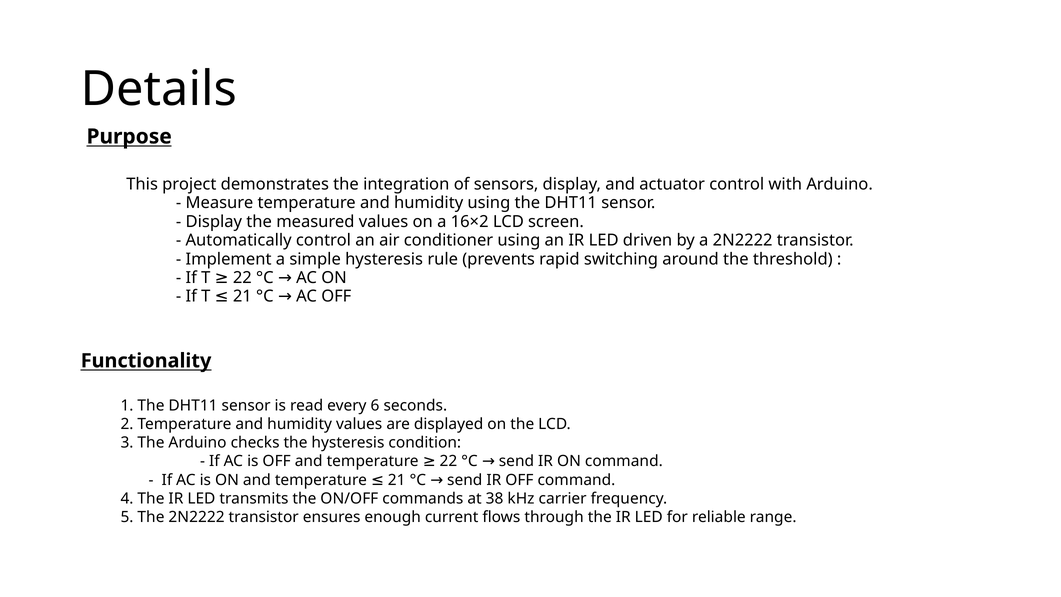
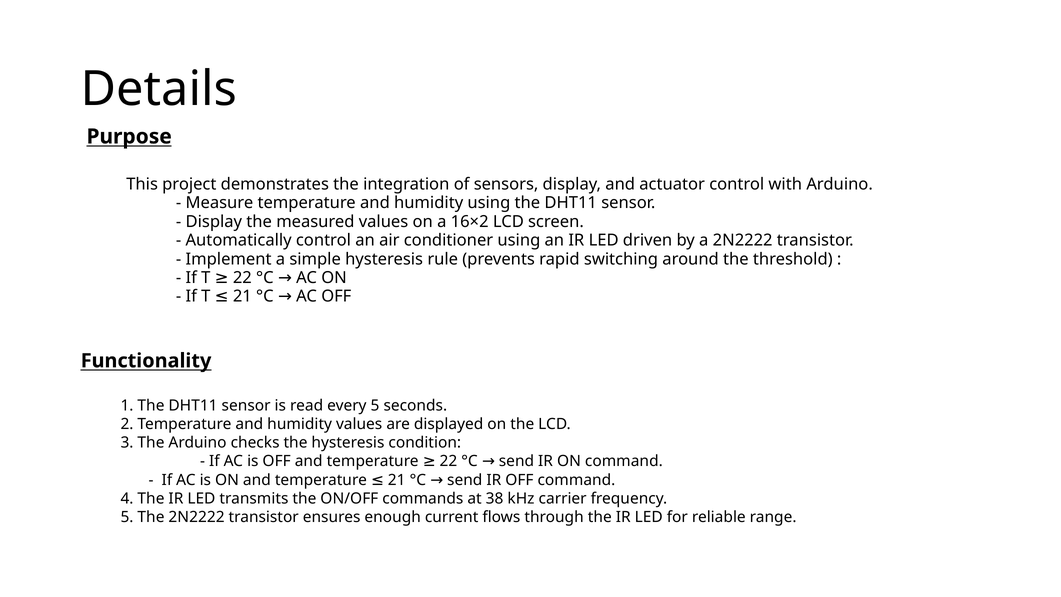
every 6: 6 -> 5 (375, 405)
